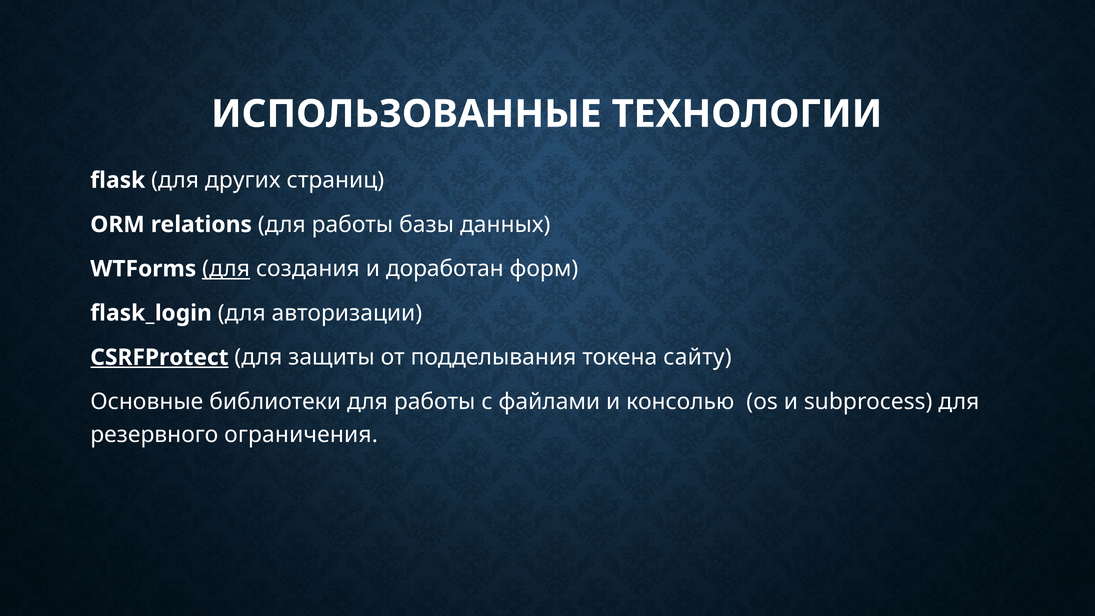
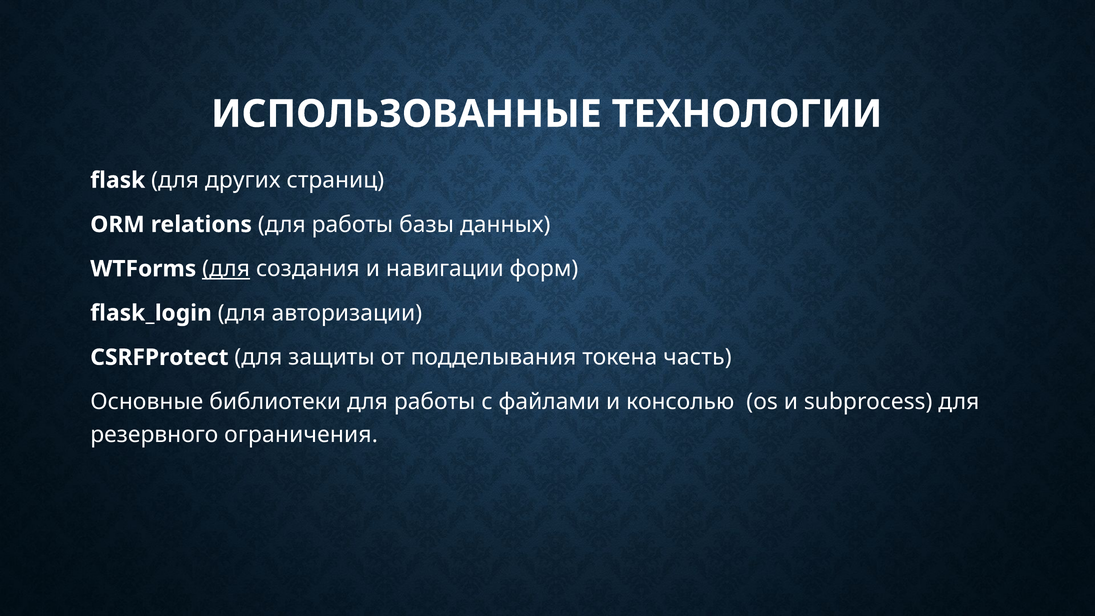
доработан: доработан -> навигации (445, 269)
CSRFProtect underline: present -> none (159, 357)
сайту: сайту -> часть (697, 357)
